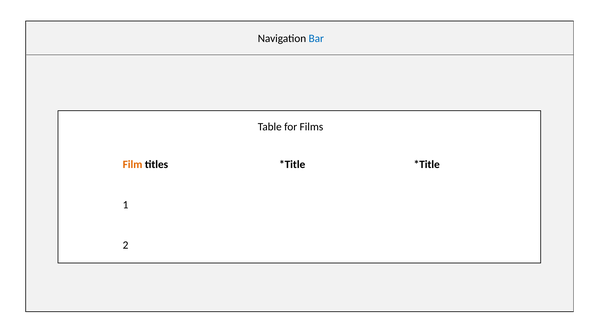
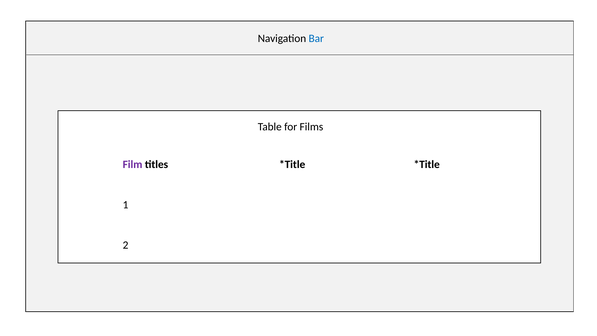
Film colour: orange -> purple (133, 164)
